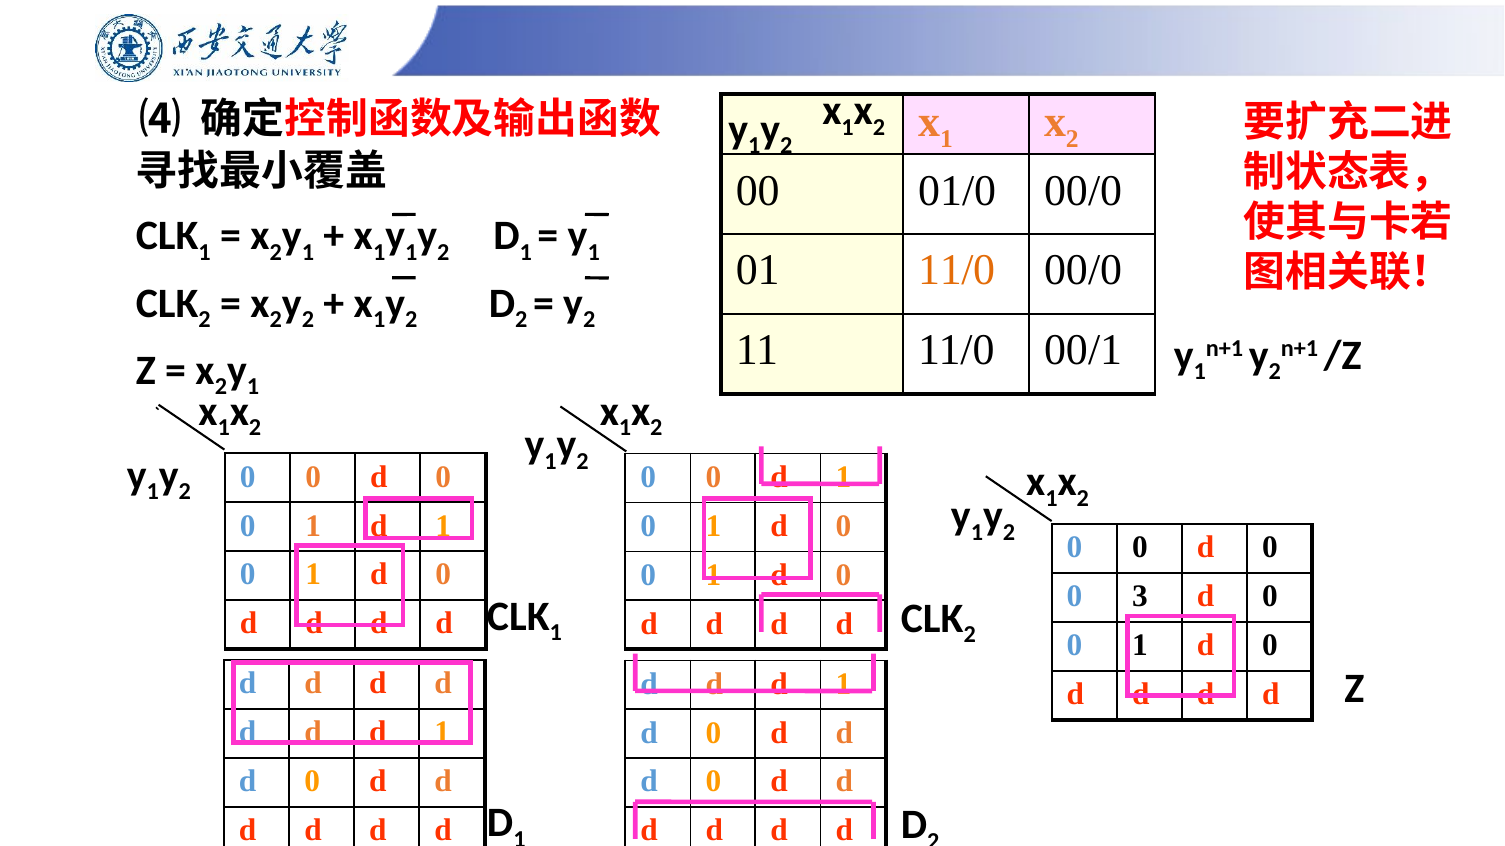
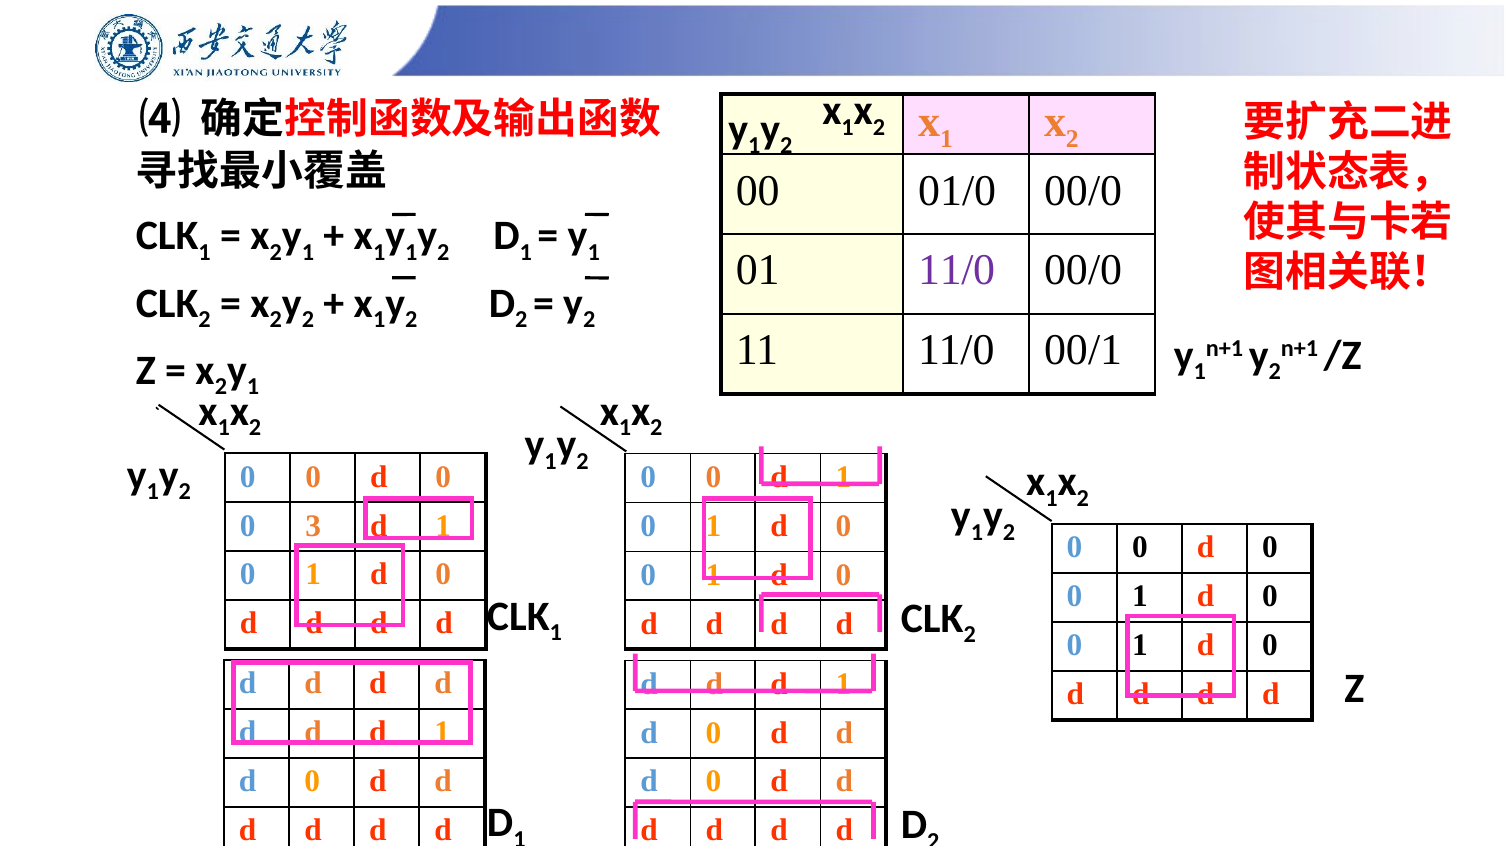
11/0 colour: orange -> purple (957, 271)
1: 1 -> 3 (313, 526)
3: 3 -> 1 (1140, 597)
